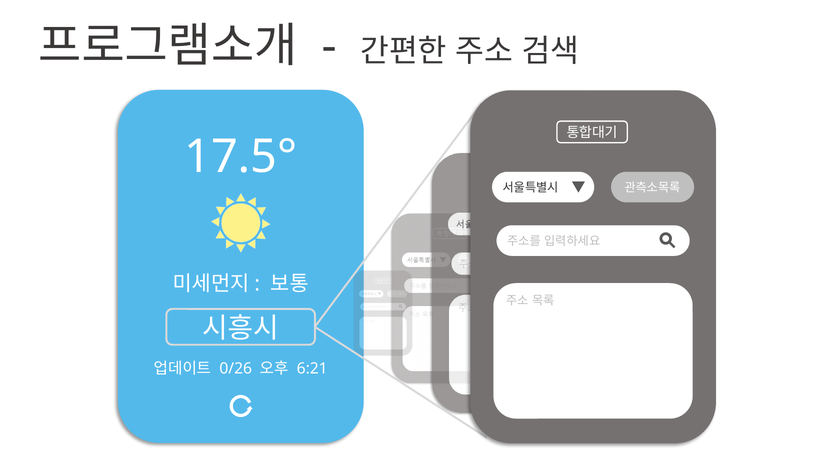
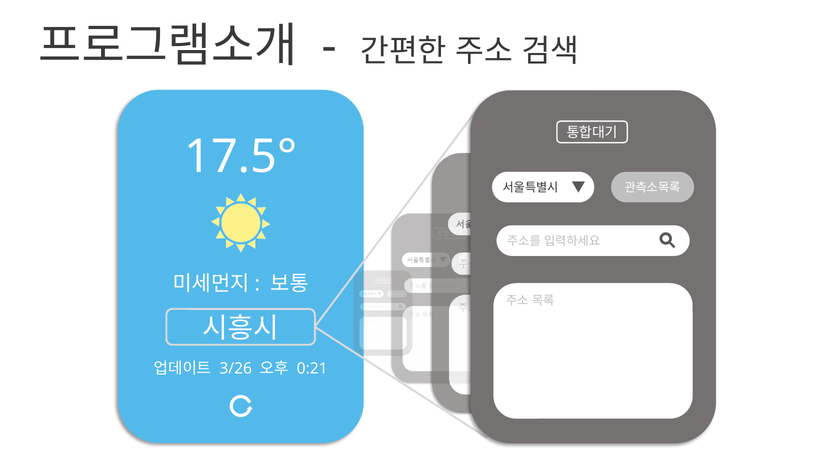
0/26: 0/26 -> 3/26 (236, 369)
6:21: 6:21 -> 0:21 (312, 369)
